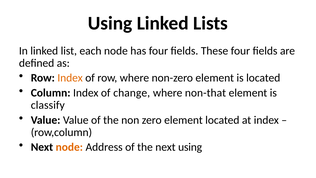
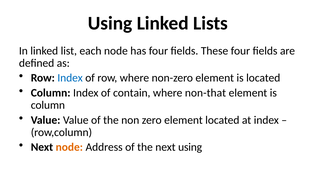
Index colour: orange -> blue (70, 78)
change: change -> contain (132, 93)
classify: classify -> column (48, 105)
